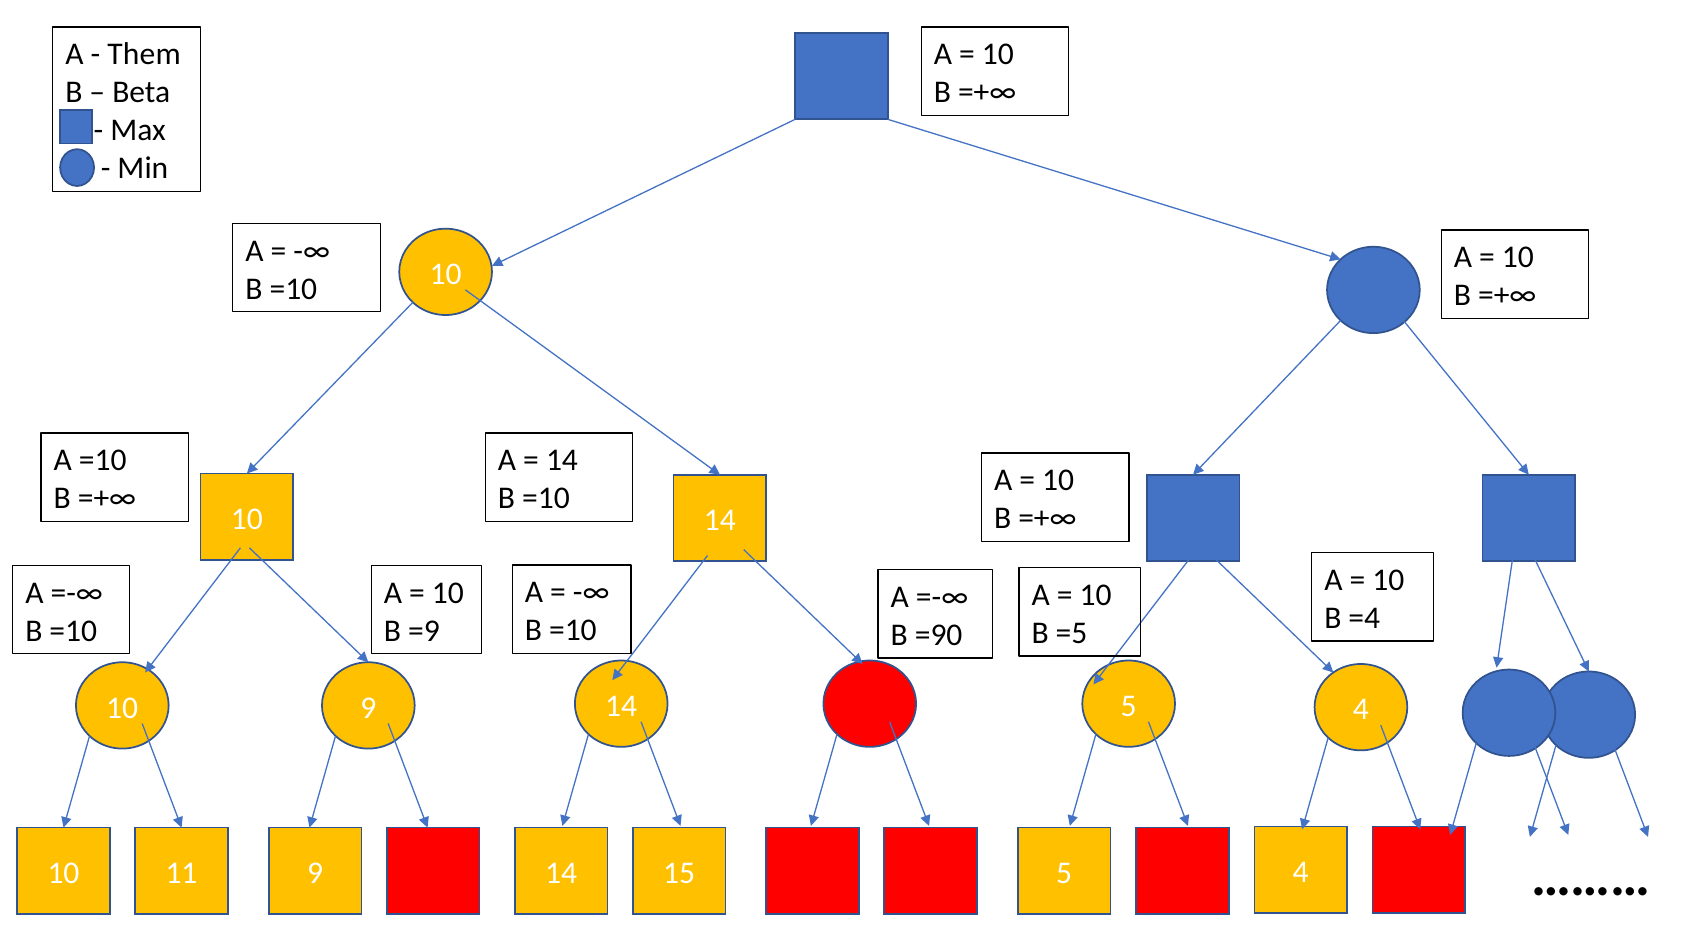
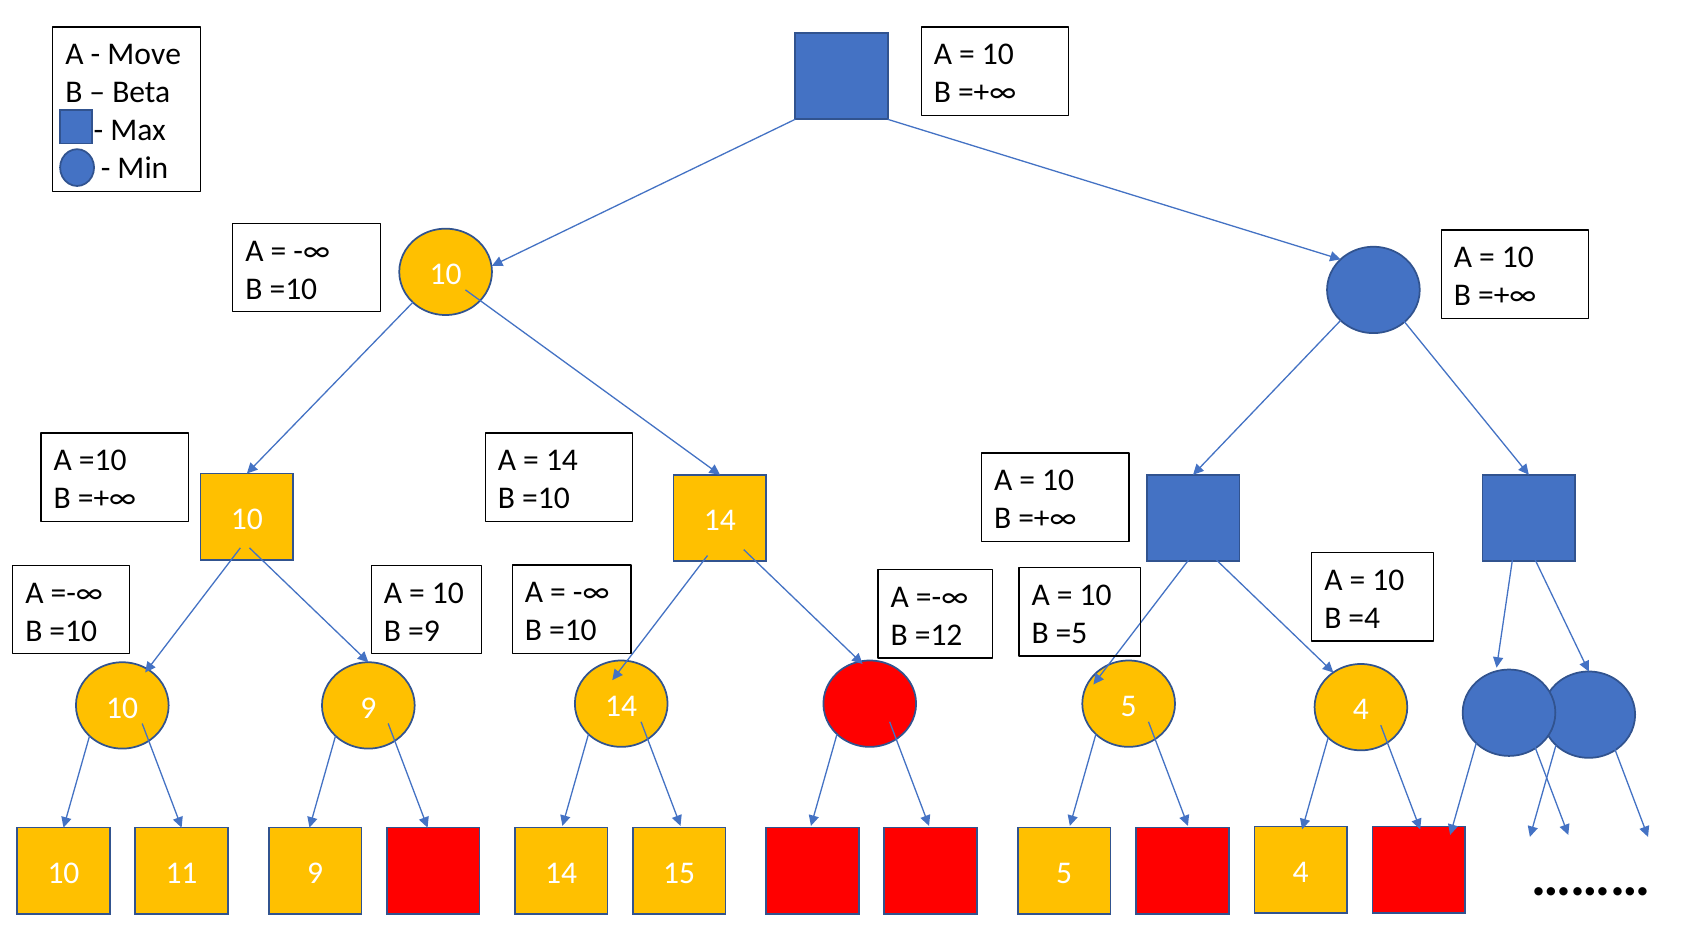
Them: Them -> Move (144, 55)
=90: =90 -> =12 (939, 635)
